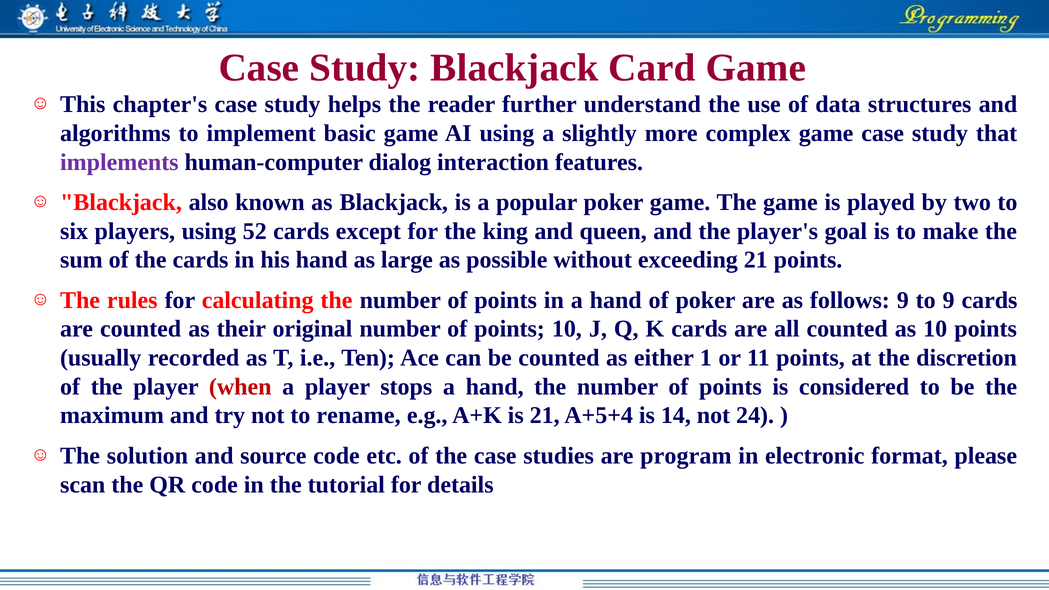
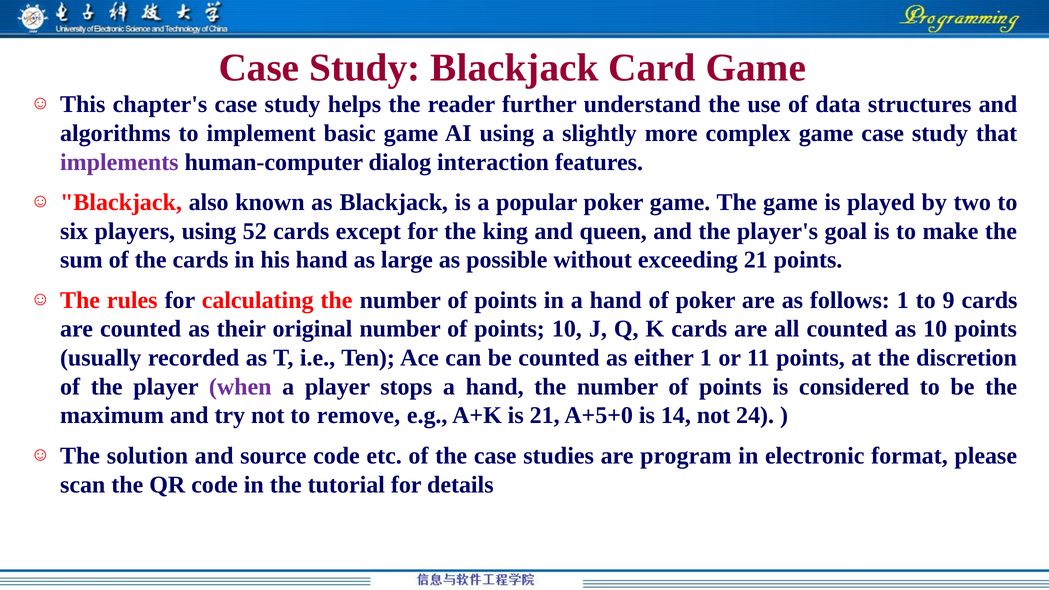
follows 9: 9 -> 1 (903, 300)
when colour: red -> purple (240, 387)
rename: rename -> remove (359, 416)
A+5+4: A+5+4 -> A+5+0 (599, 416)
